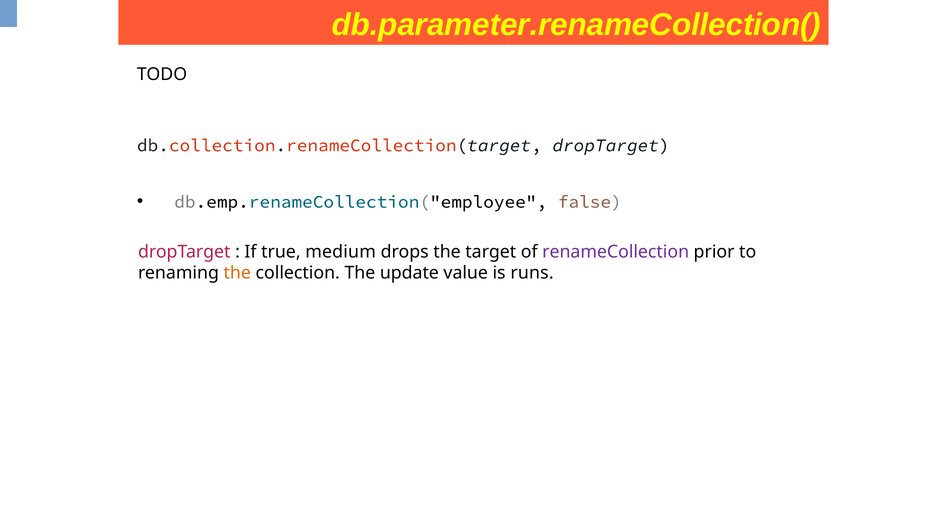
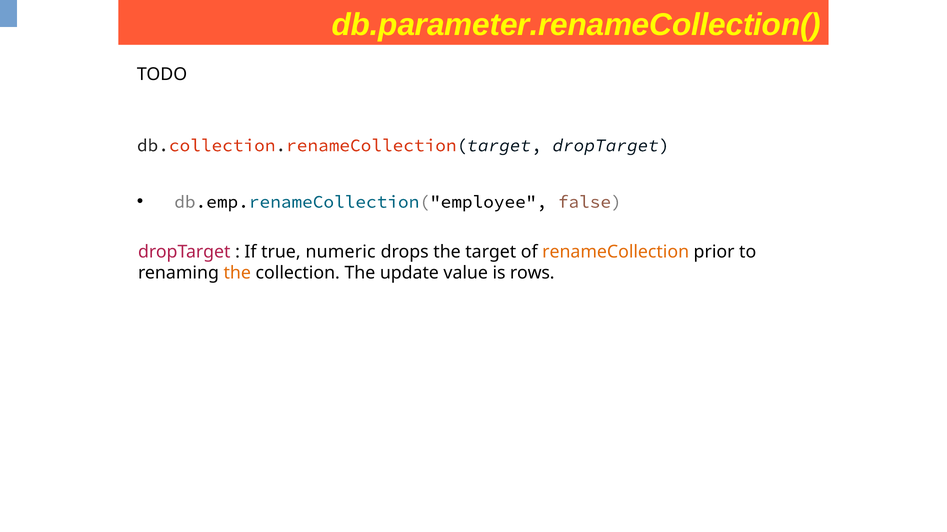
medium: medium -> numeric (341, 252)
renameCollection colour: purple -> orange (616, 252)
runs: runs -> rows (532, 273)
